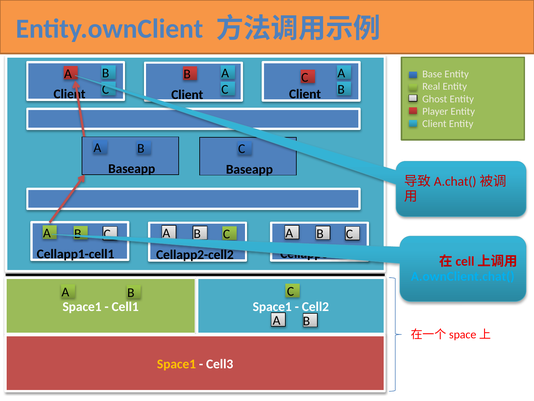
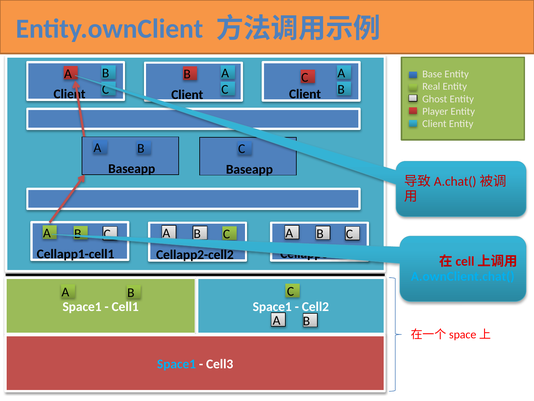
Space1 colour: yellow -> light blue (176, 364)
